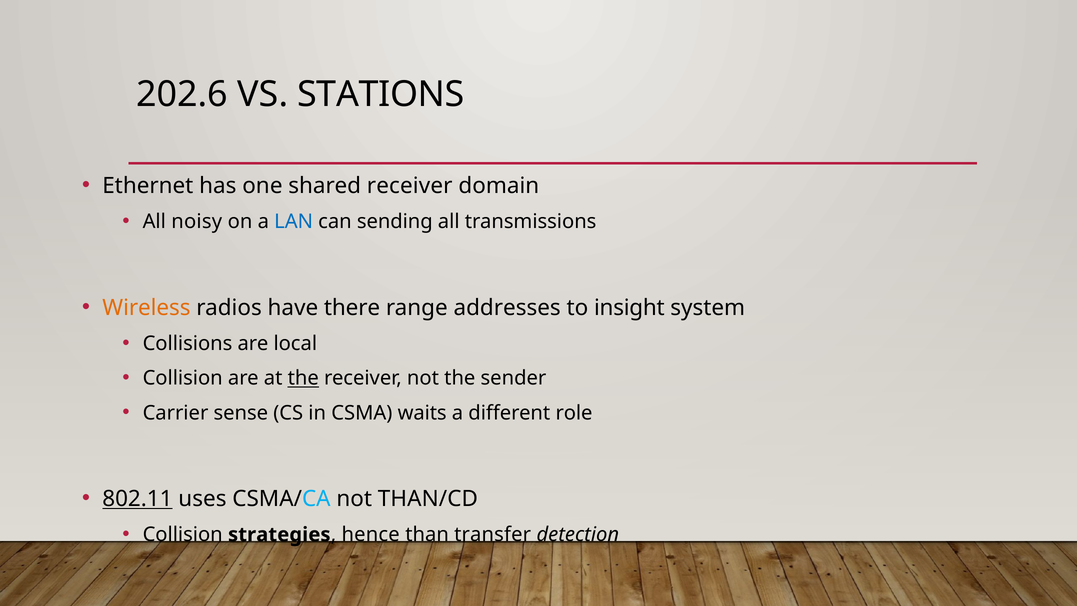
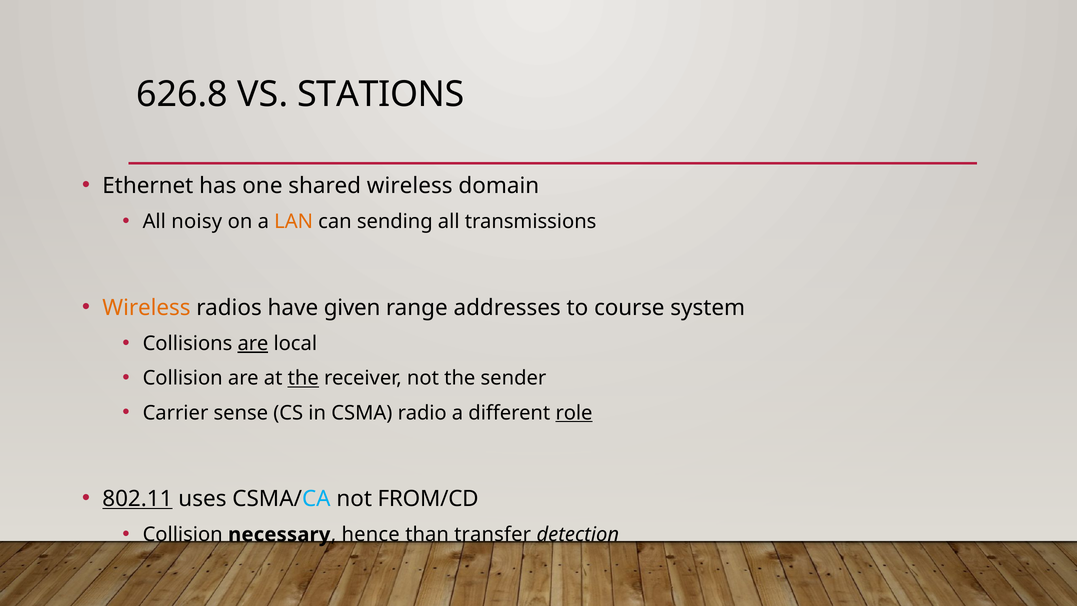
202.6: 202.6 -> 626.8 (182, 94)
shared receiver: receiver -> wireless (410, 186)
LAN colour: blue -> orange (294, 222)
there: there -> given (352, 308)
insight: insight -> course (629, 308)
are underline: none -> present (253, 343)
waits: waits -> radio (422, 413)
role underline: none -> present (574, 413)
THAN/CD: THAN/CD -> FROM/CD (428, 499)
strategies: strategies -> necessary (279, 535)
